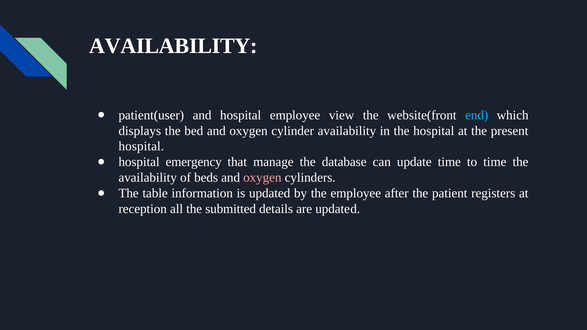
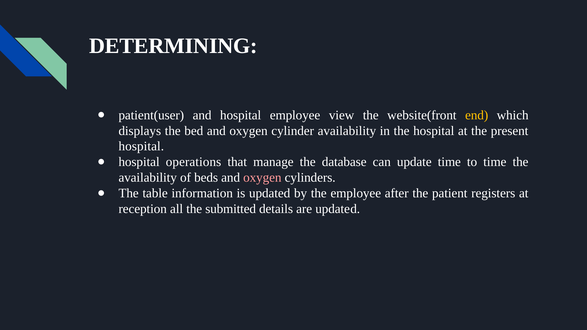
AVAILABILITY: AVAILABILITY -> DETERMINING (173, 46)
end colour: light blue -> yellow (477, 115)
emergency: emergency -> operations (194, 162)
